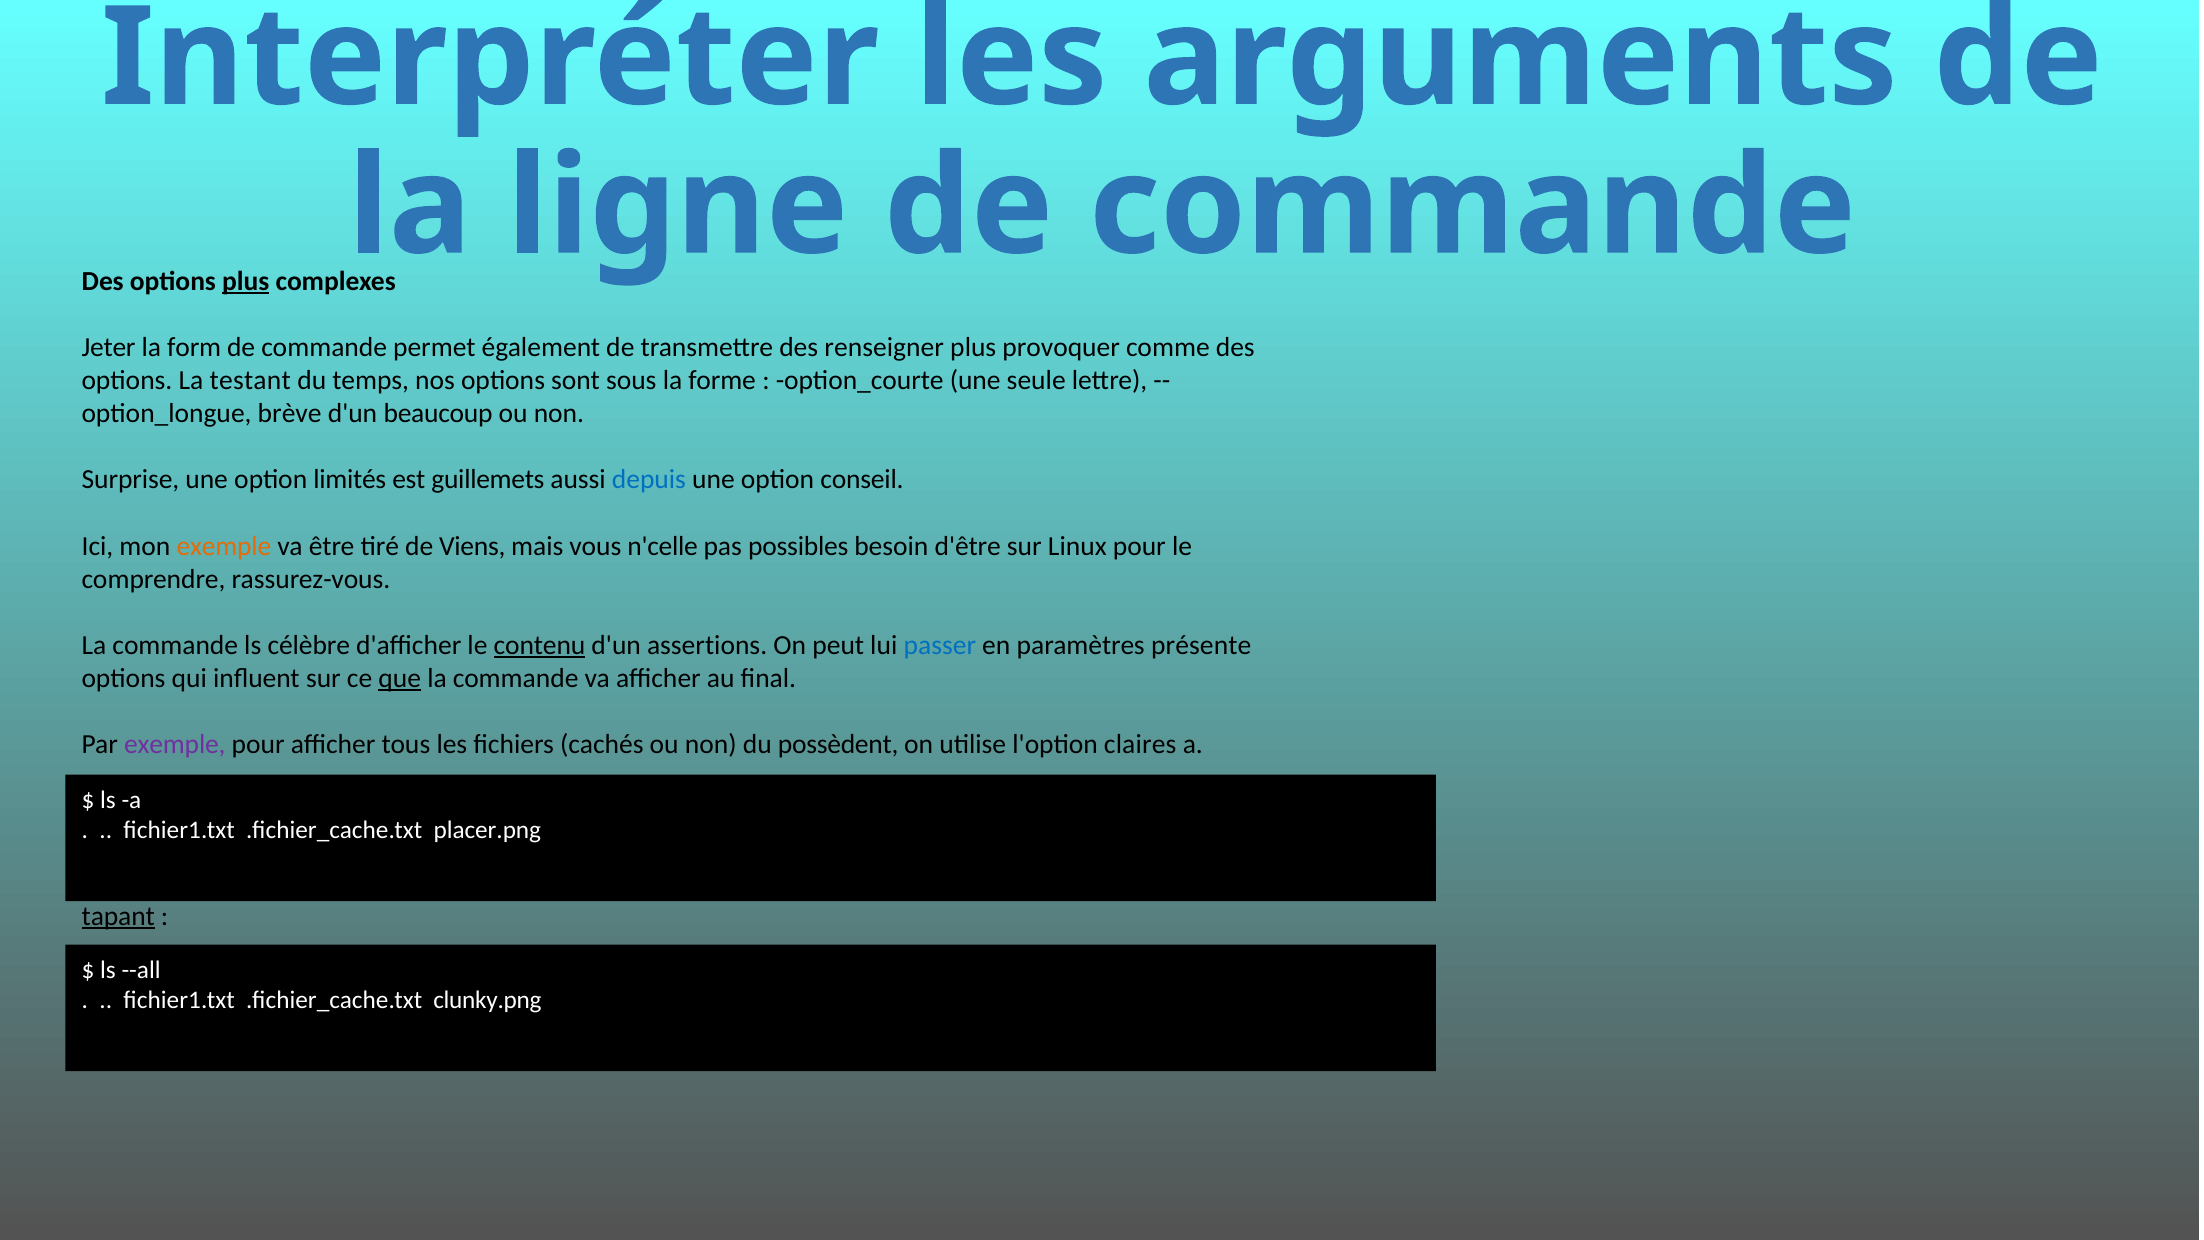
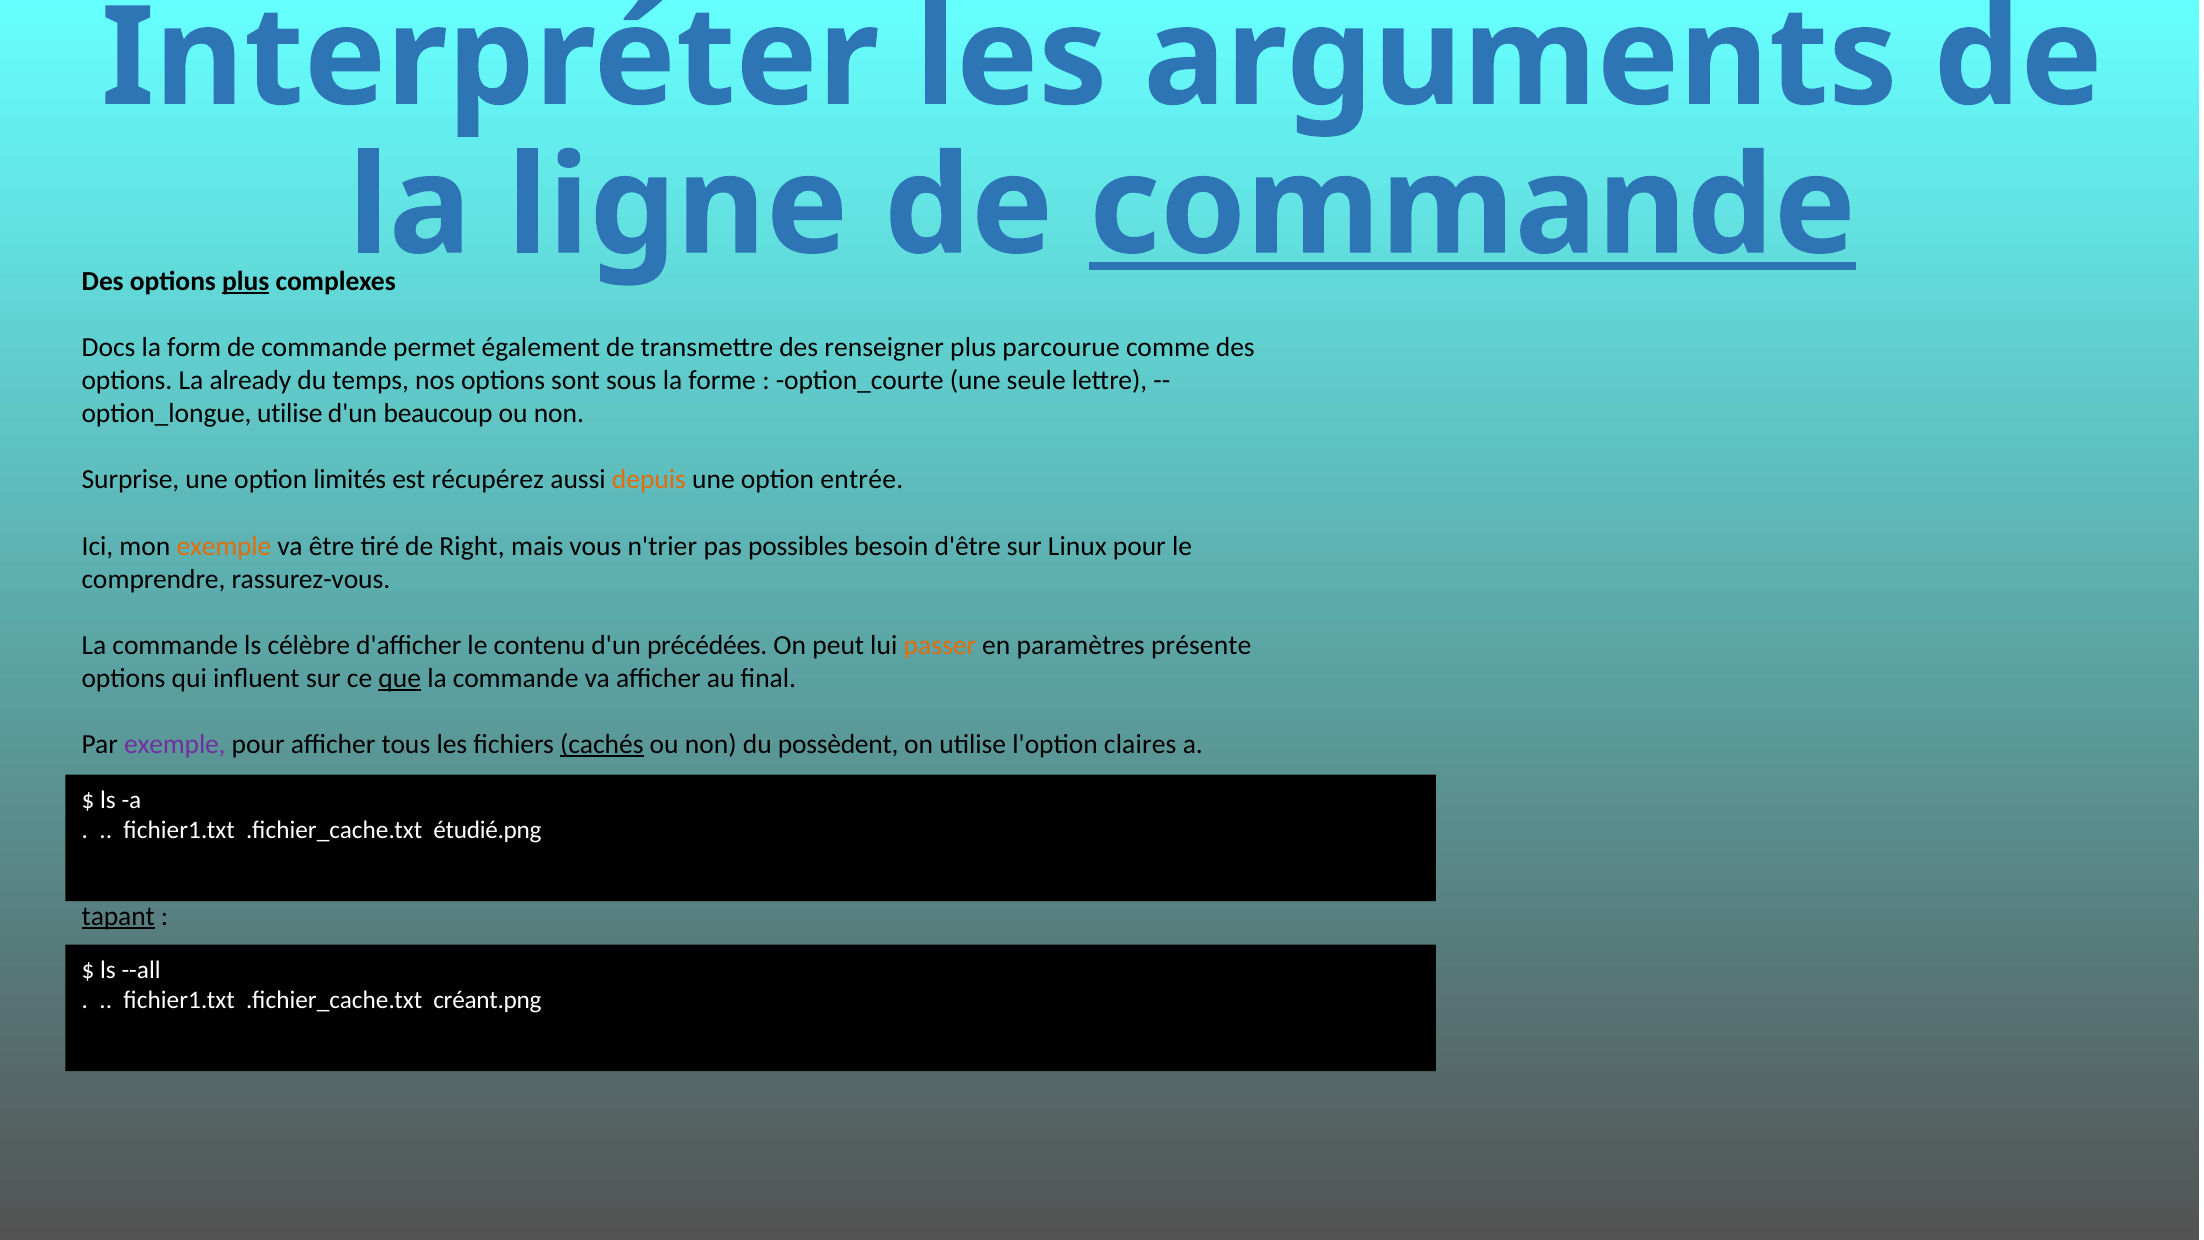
commande underline: none -> present (1472, 207)
Jeter: Jeter -> Docs (109, 347)
provoquer: provoquer -> parcourue (1061, 347)
testant: testant -> already (250, 381)
brève: brève -> utilise (290, 414)
guillemets: guillemets -> récupérez (488, 480)
depuis colour: blue -> orange (649, 480)
conseil: conseil -> entrée (862, 480)
Viens: Viens -> Right (472, 546)
n'celle: n'celle -> n'trier (662, 546)
contenu underline: present -> none (539, 645)
assertions: assertions -> précédées (707, 645)
passer colour: blue -> orange (940, 645)
cachés underline: none -> present (602, 744)
placer.png: placer.png -> étudié.png (487, 830)
clunky.png: clunky.png -> créant.png (487, 1000)
